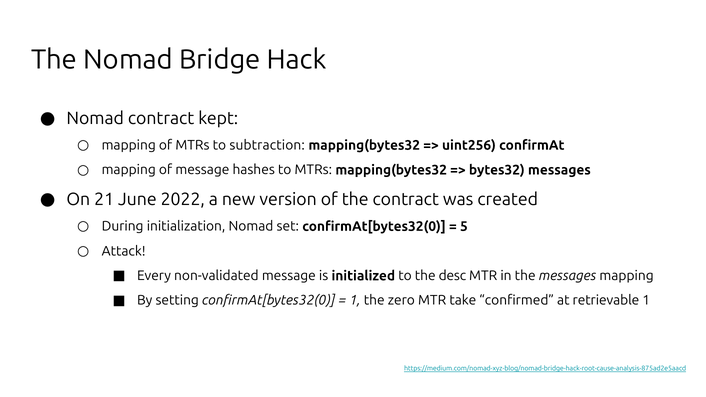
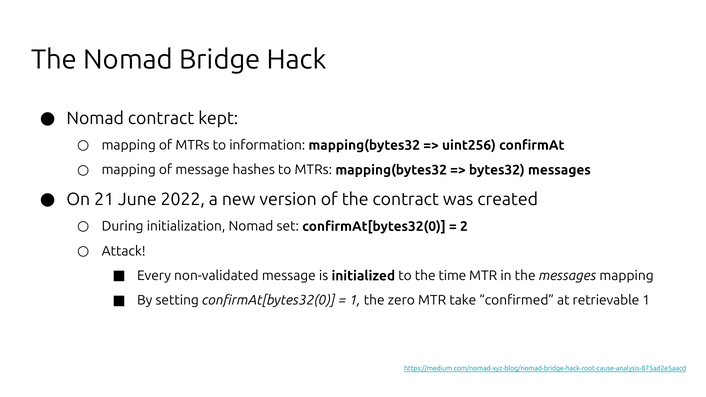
subtraction: subtraction -> information (267, 145)
5: 5 -> 2 (464, 226)
desc: desc -> time (452, 276)
